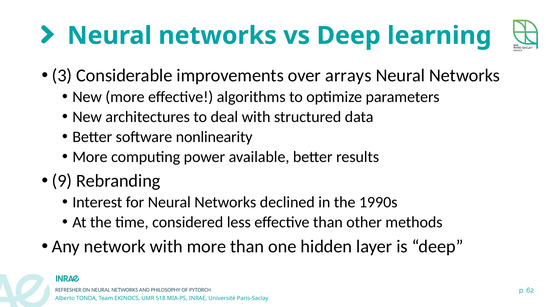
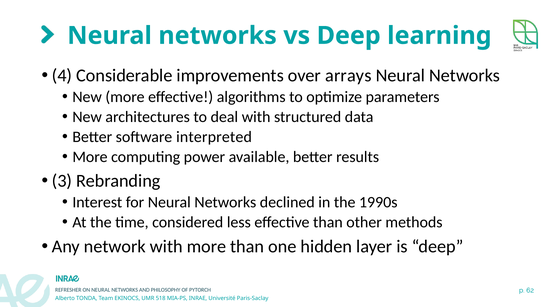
3: 3 -> 4 (62, 76)
nonlinearity: nonlinearity -> interpreted (214, 137)
9: 9 -> 3 (62, 181)
